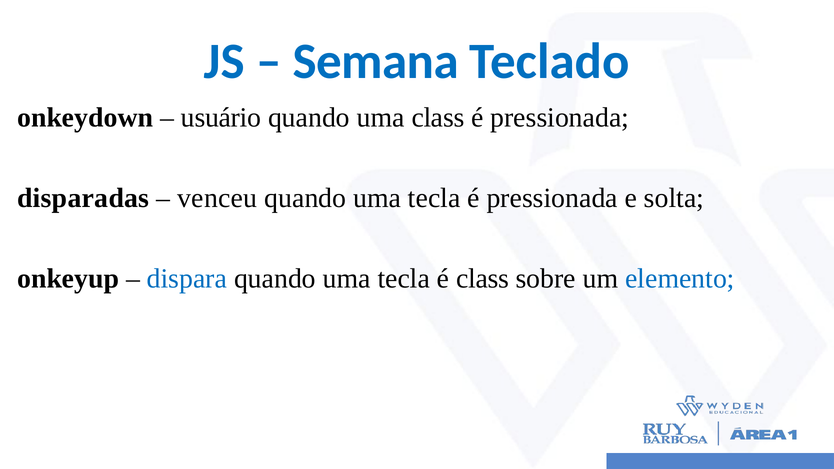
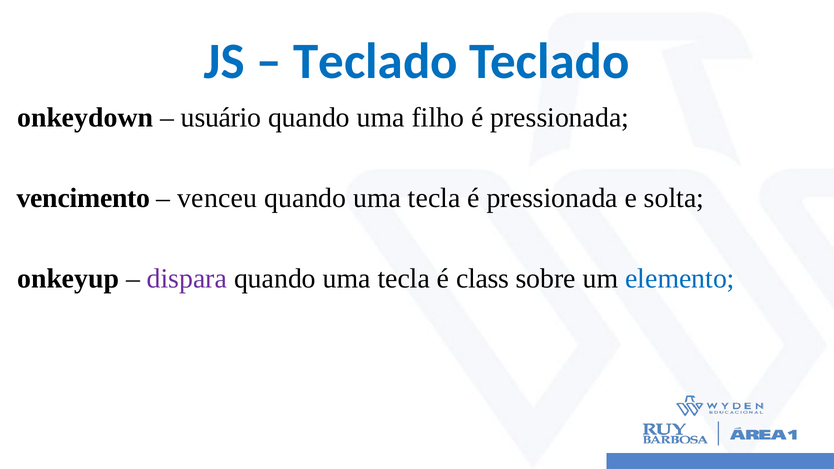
Semana: Semana -> Teclado (376, 61)
uma class: class -> filho (438, 117)
disparadas: disparadas -> vencimento (83, 198)
dispara colour: blue -> purple (187, 279)
